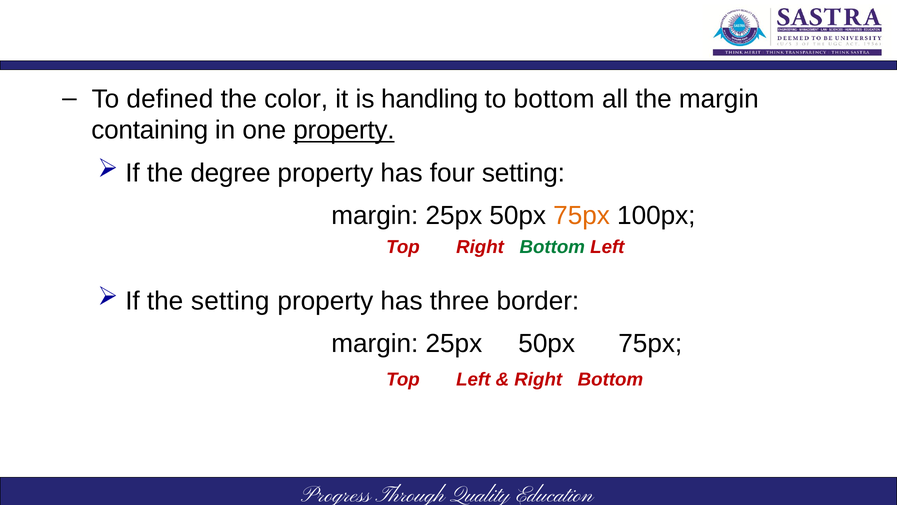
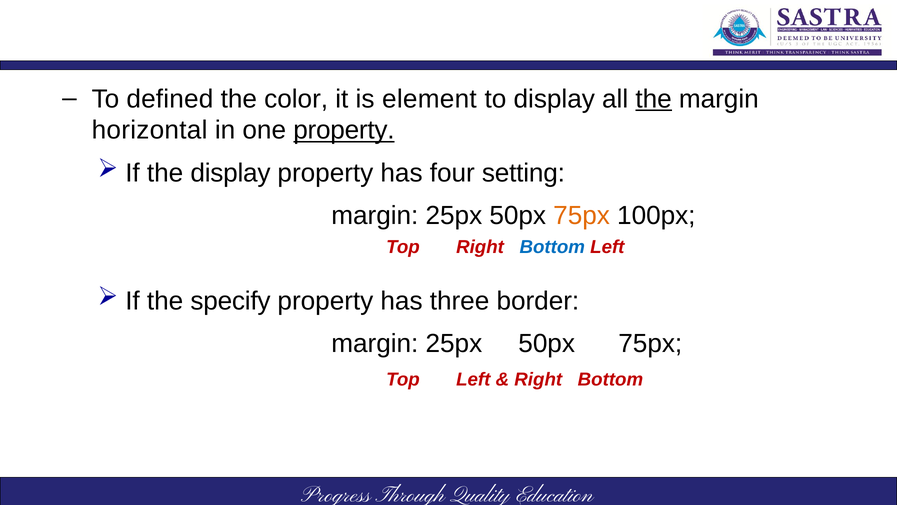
handling: handling -> element (429, 99)
to bottom: bottom -> display (554, 99)
the underline: none -> present (654, 99)
containing: containing -> horizontal (150, 130)
the degree: degree -> display (230, 173)
Bottom colour: green -> blue (552, 247)
the setting: setting -> specify (230, 301)
